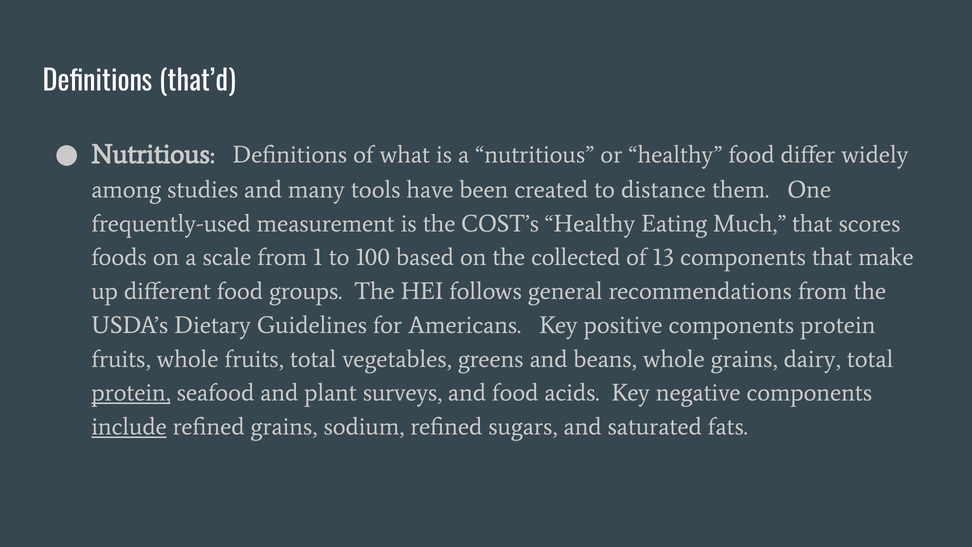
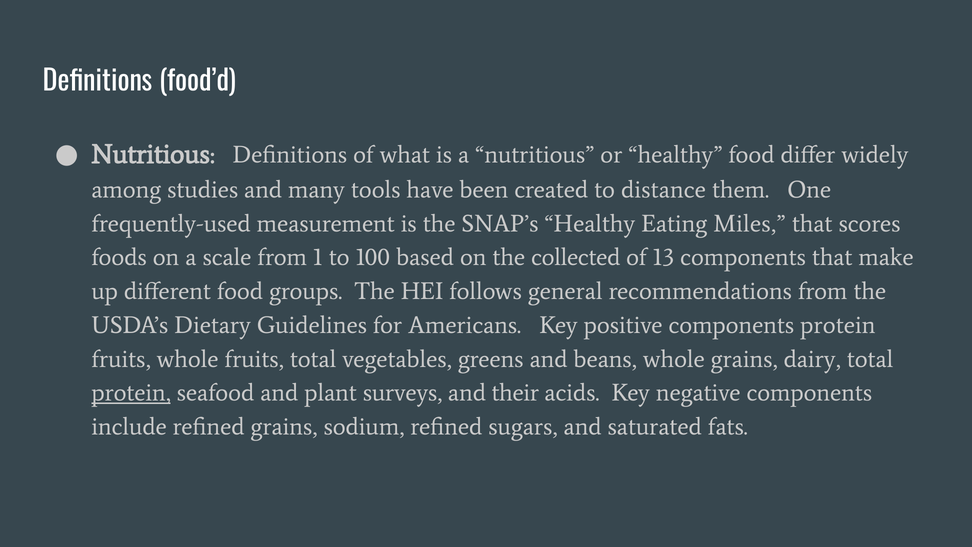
that’d: that’d -> food’d (198, 82)
COST’s: COST’s -> SNAP’s (500, 223)
Much: Much -> Miles (749, 223)
and food: food -> their (515, 393)
include underline: present -> none (129, 427)
